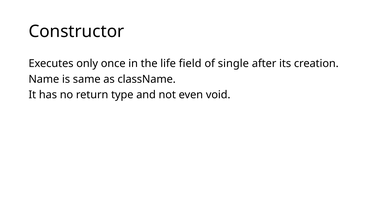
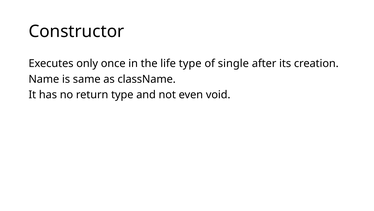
life field: field -> type (190, 63)
